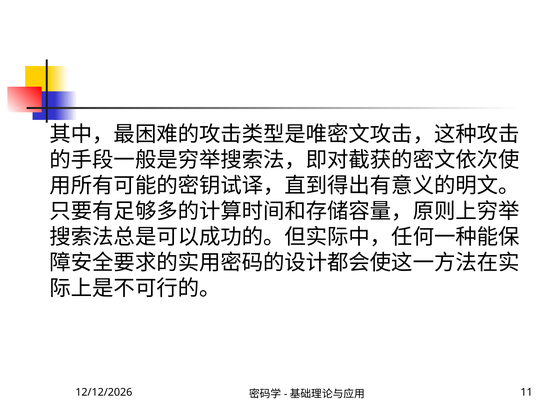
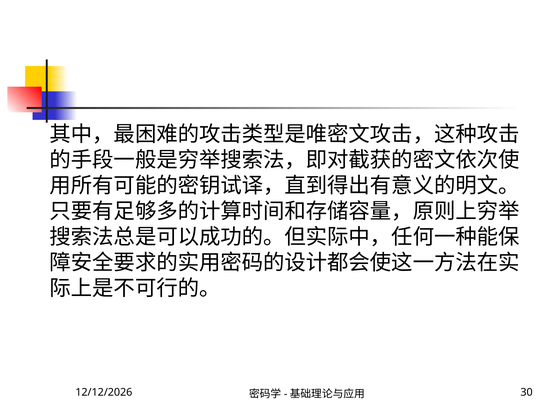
11: 11 -> 30 (527, 393)
